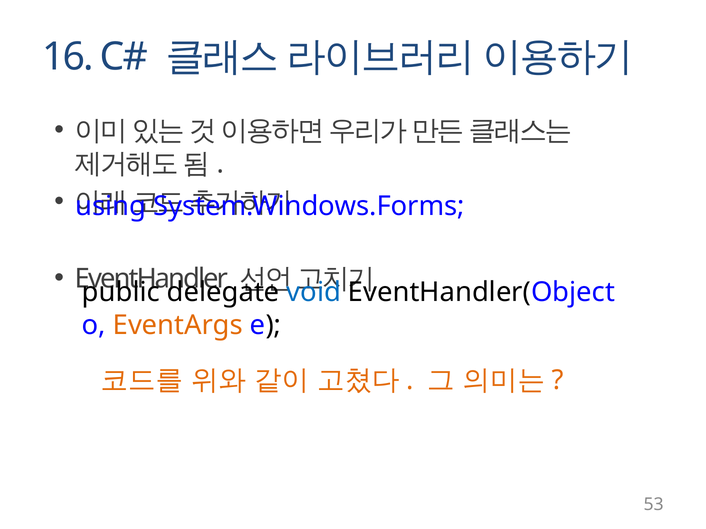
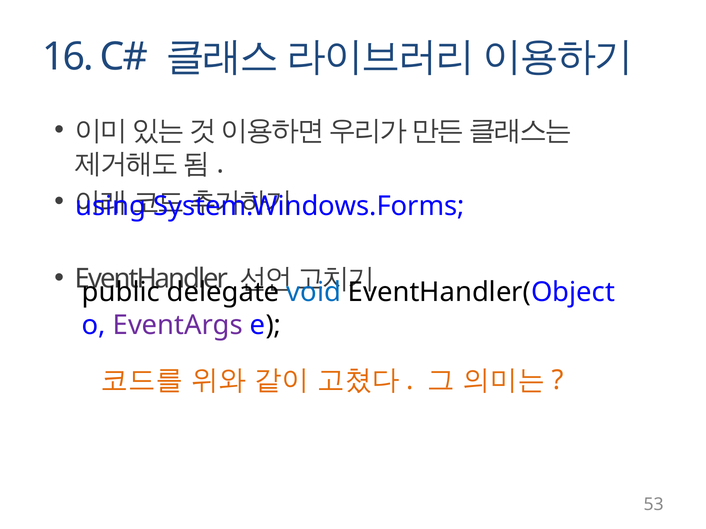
EventArgs colour: orange -> purple (178, 325)
